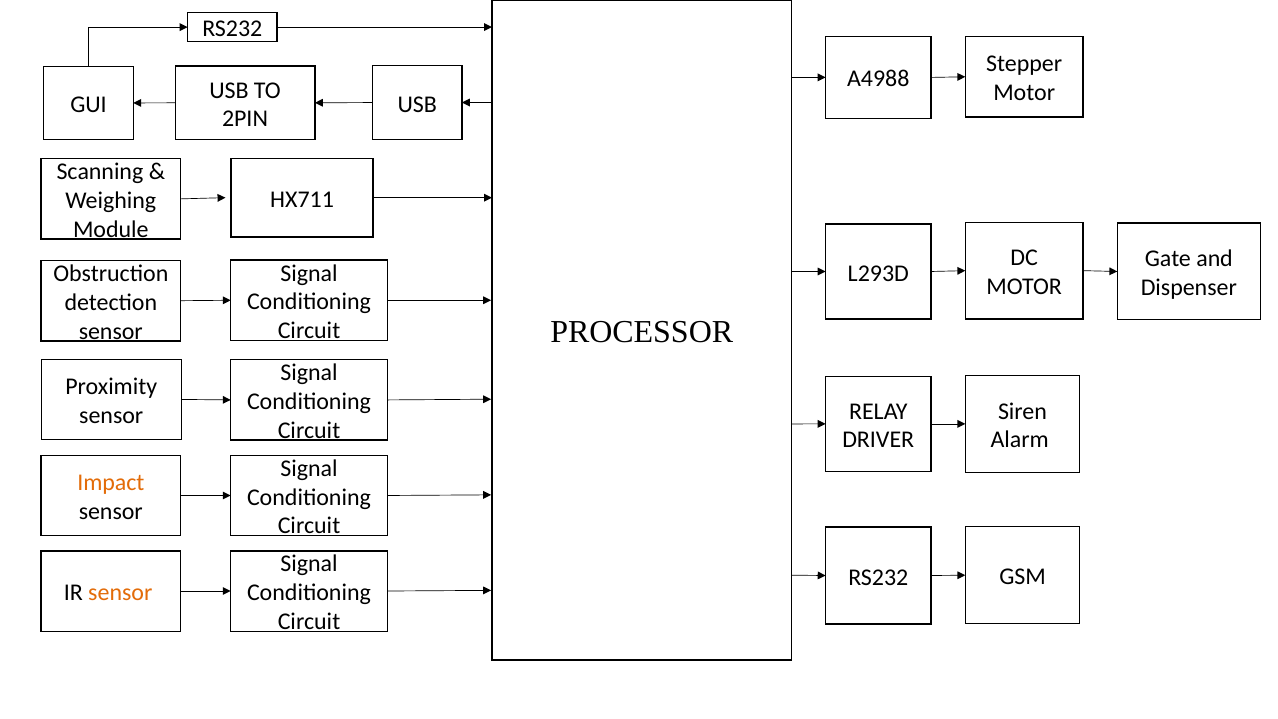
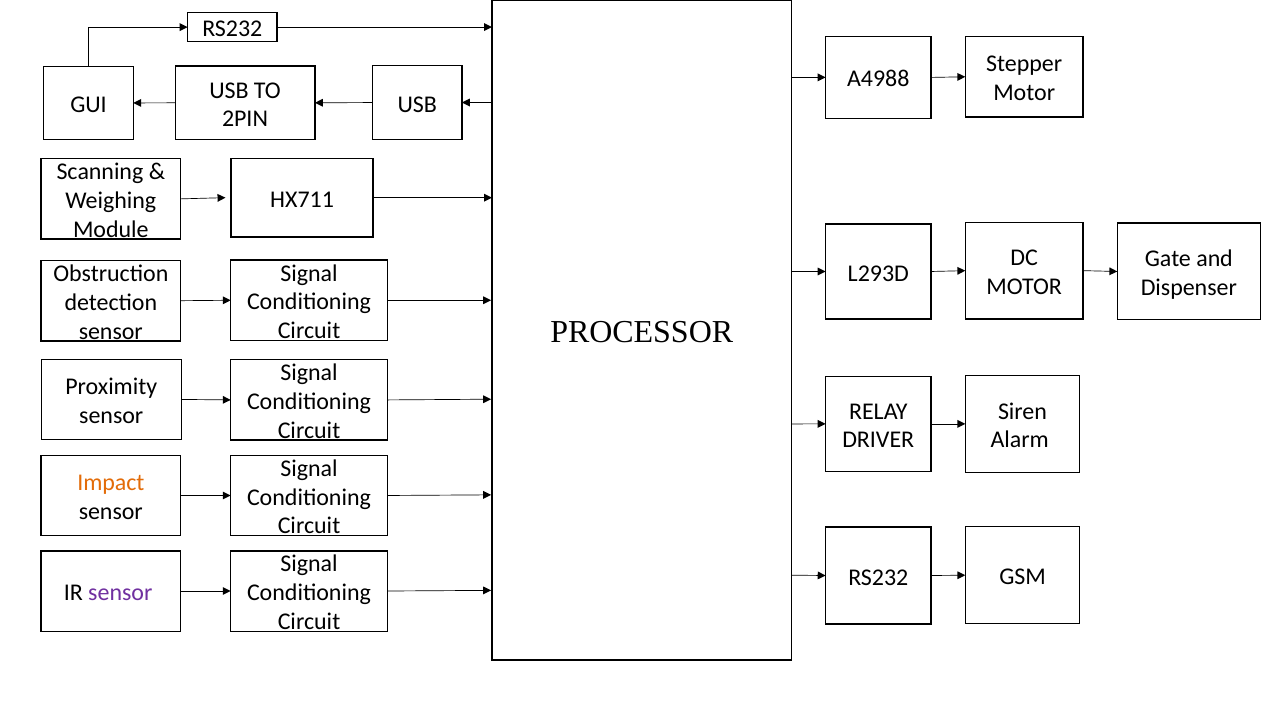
sensor colour: orange -> purple (120, 593)
